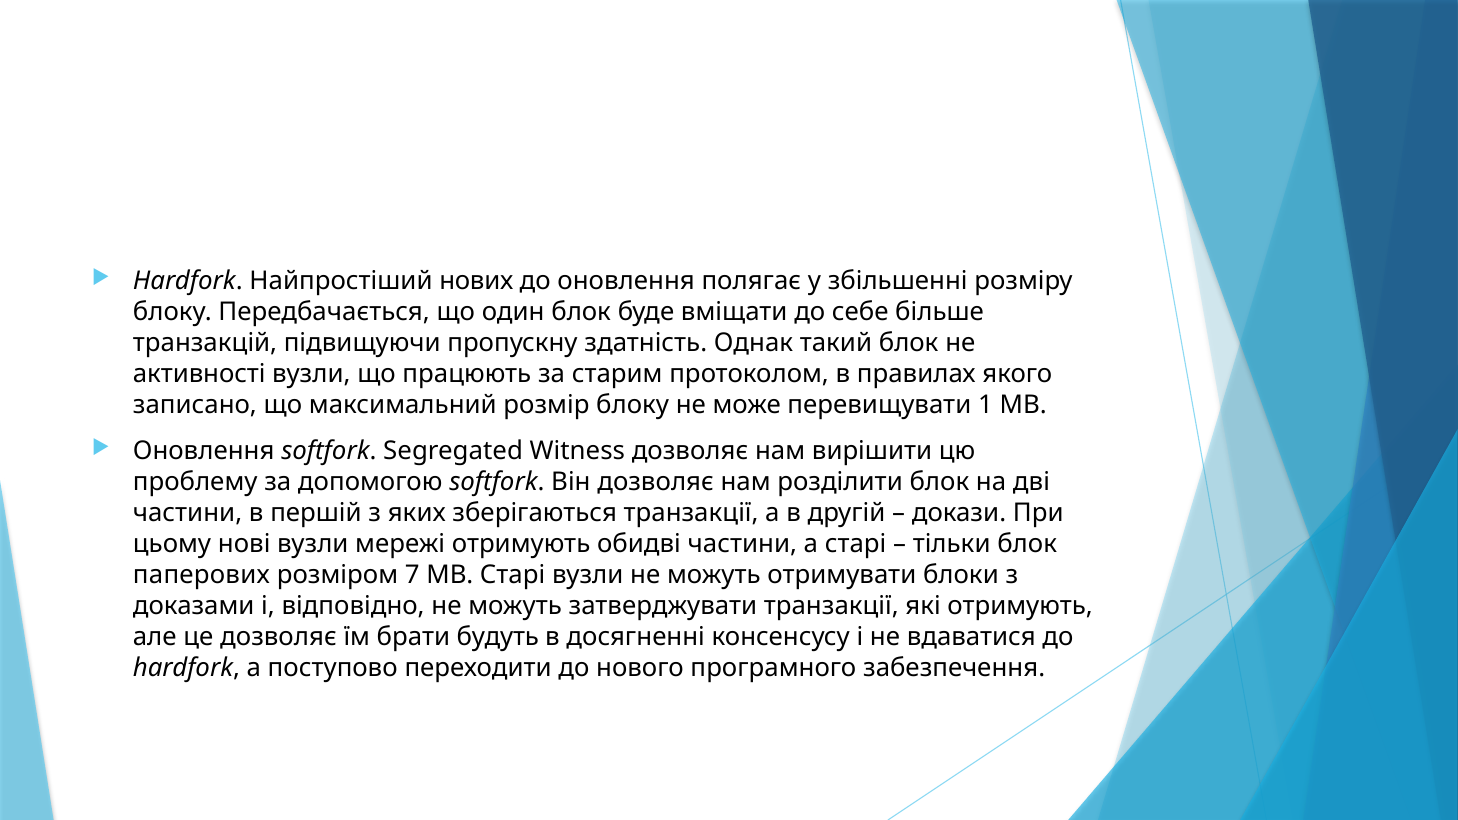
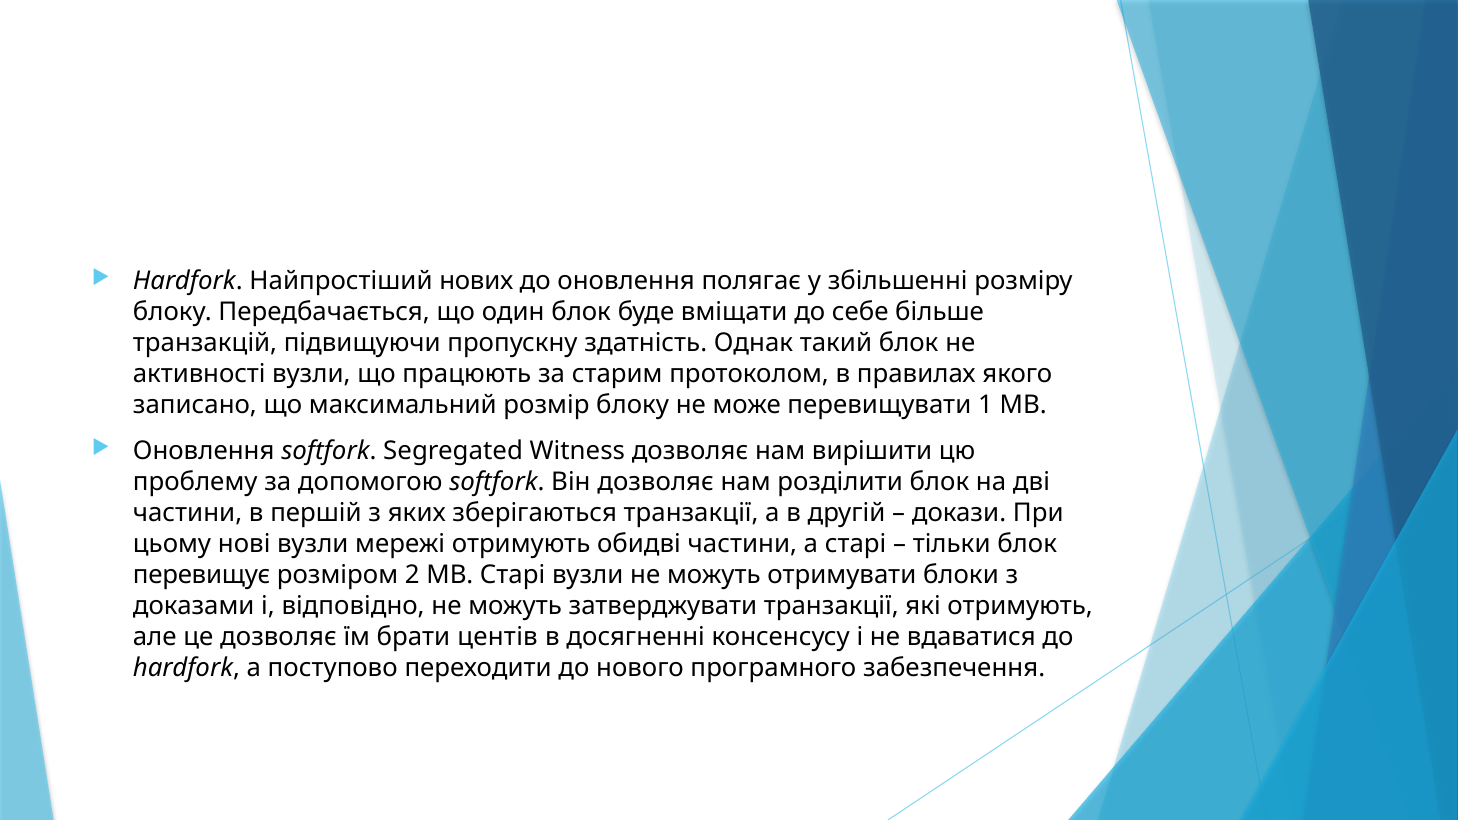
паперових: паперових -> перевищує (202, 575)
7: 7 -> 2 (412, 575)
будуть: будуть -> центів (498, 637)
